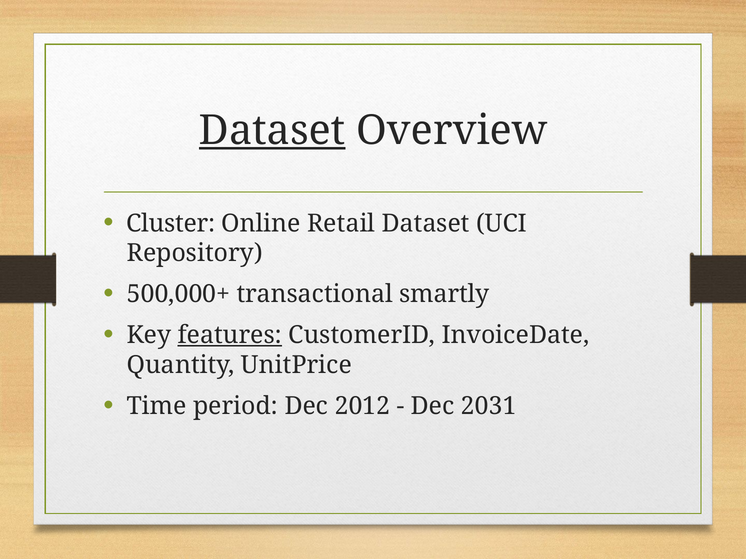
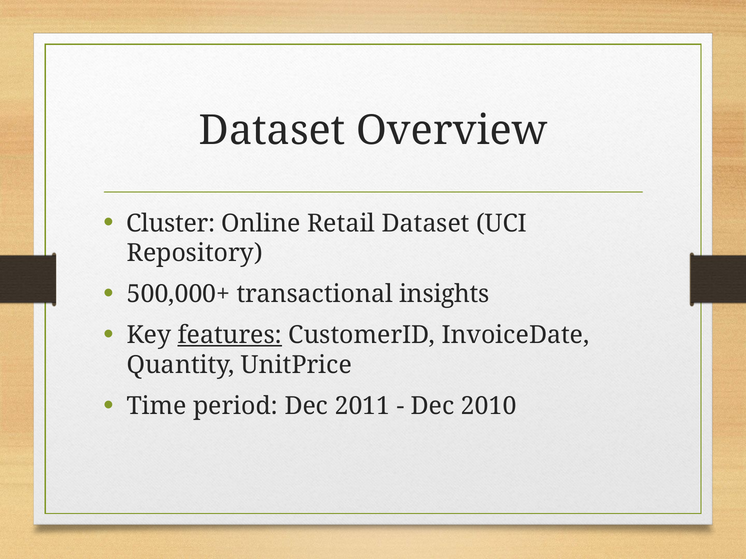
Dataset underline: present -> none (272, 131)
smartly: smartly -> insights (444, 294)
2012: 2012 -> 2011 (362, 406)
2031: 2031 -> 2010 (489, 406)
